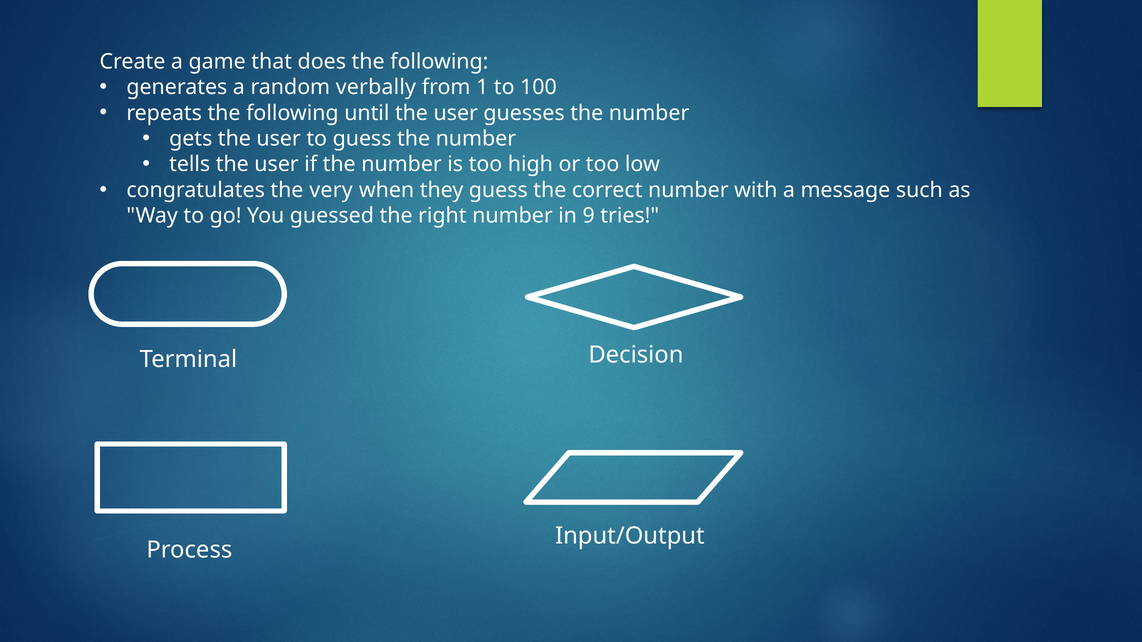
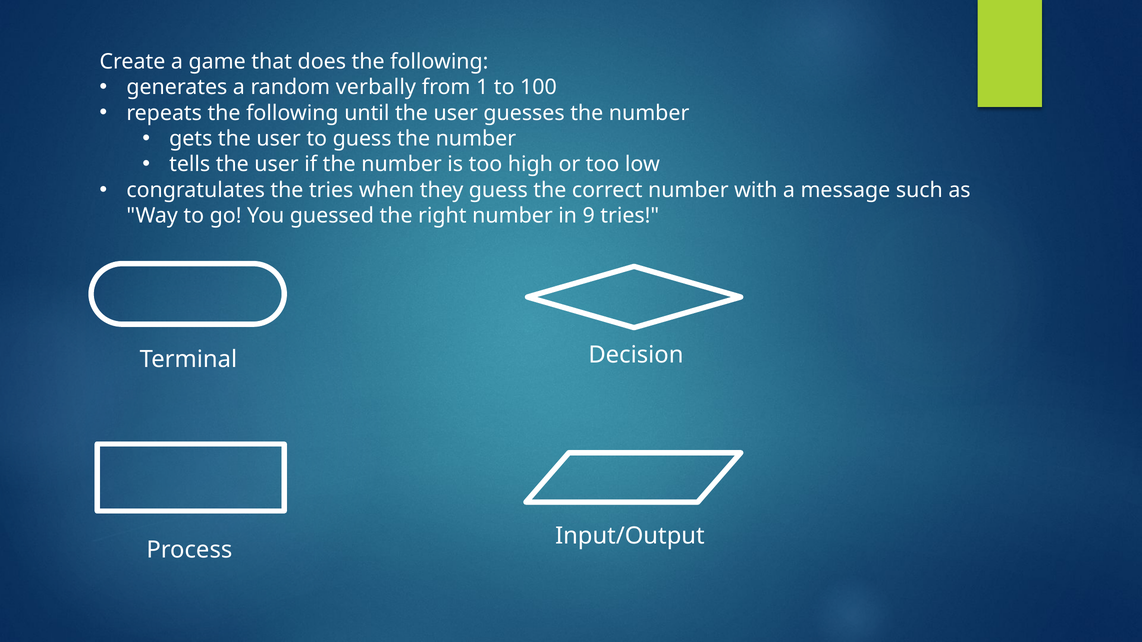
the very: very -> tries (331, 190)
